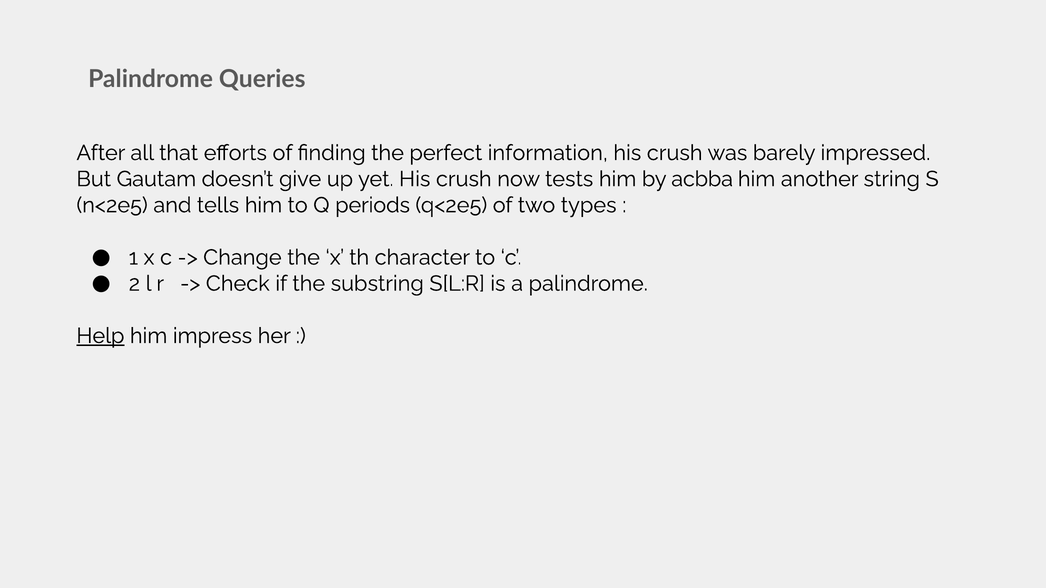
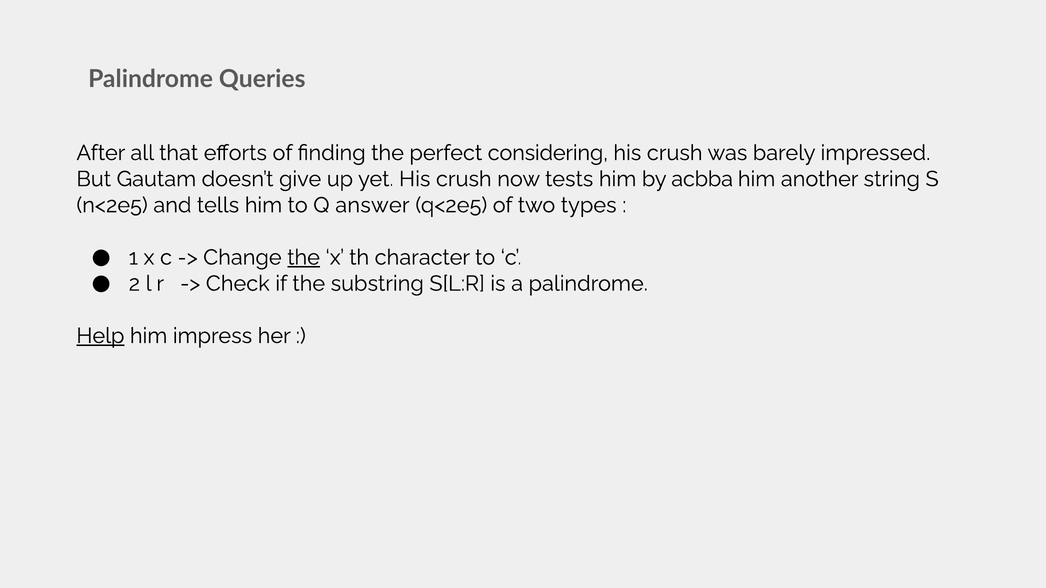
information: information -> considering (548, 153)
periods: periods -> answer (372, 205)
the underline: none -> present (304, 258)
